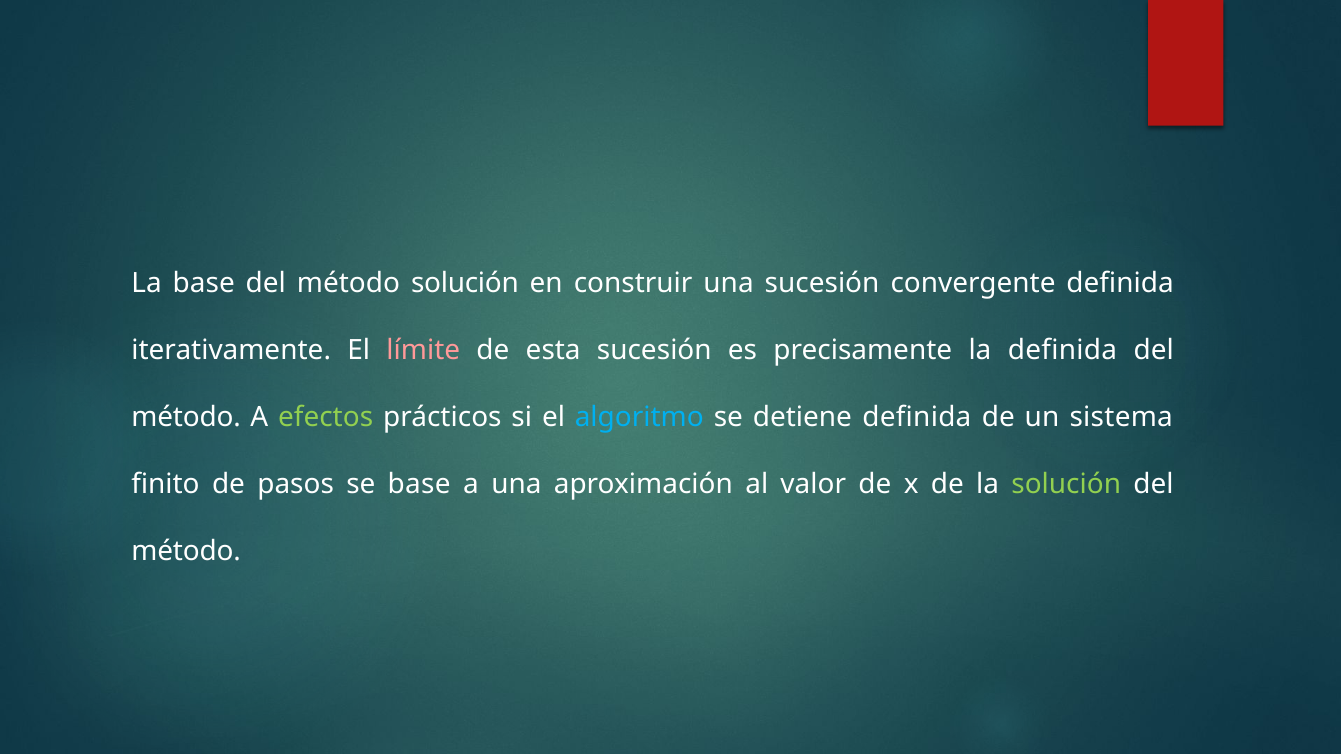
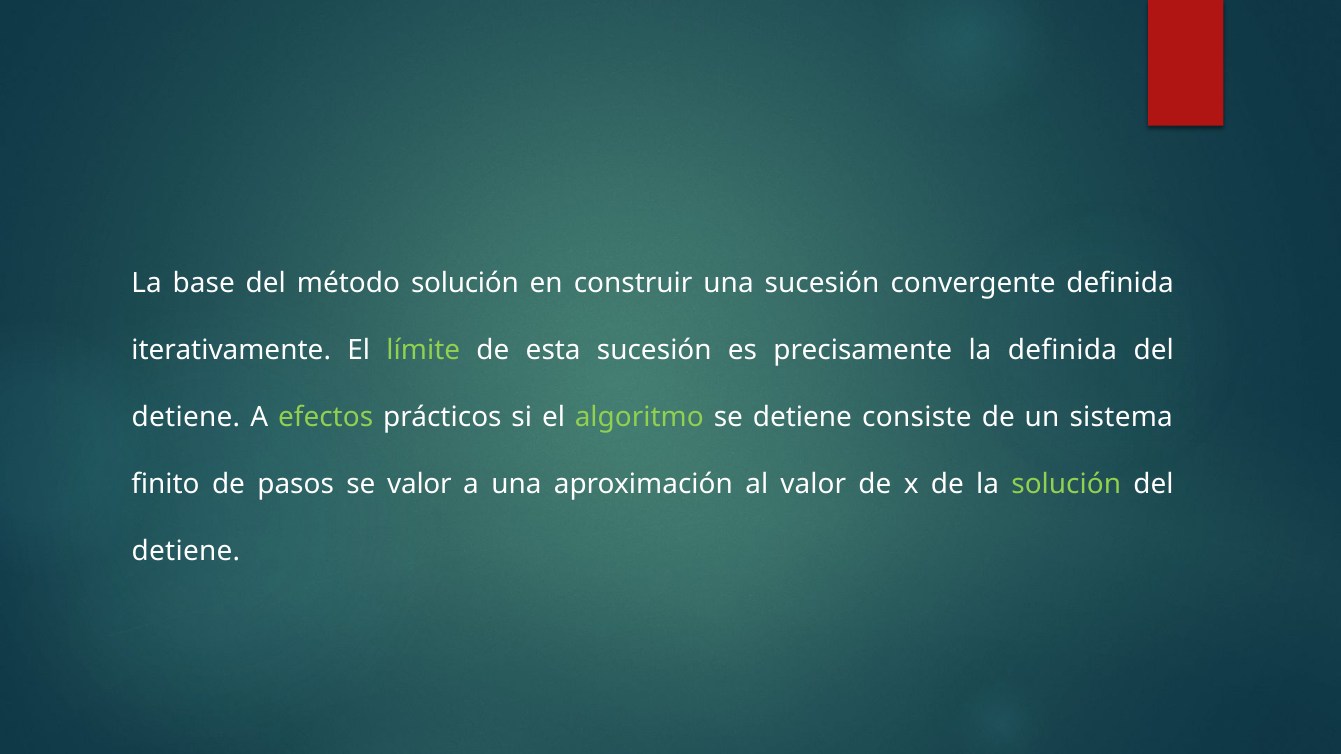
límite colour: pink -> light green (423, 350)
método: método -> detiene (186, 417)
algoritmo colour: light blue -> light green (639, 417)
detiene definida: definida -> consiste (917, 417)
se base: base -> valor (419, 484)
método: método -> detiene (186, 551)
